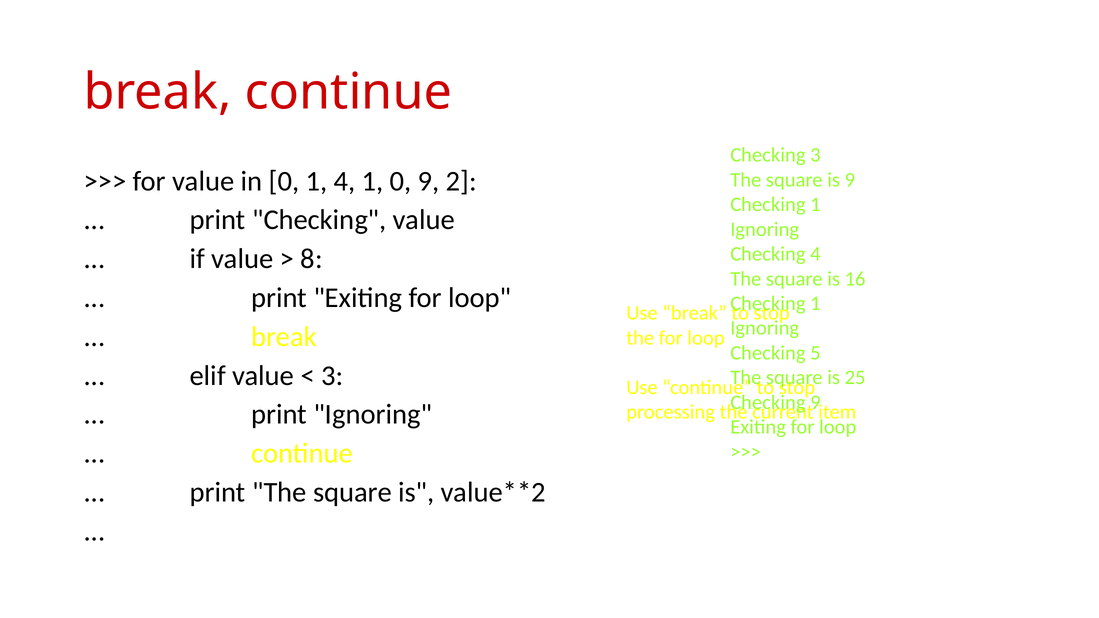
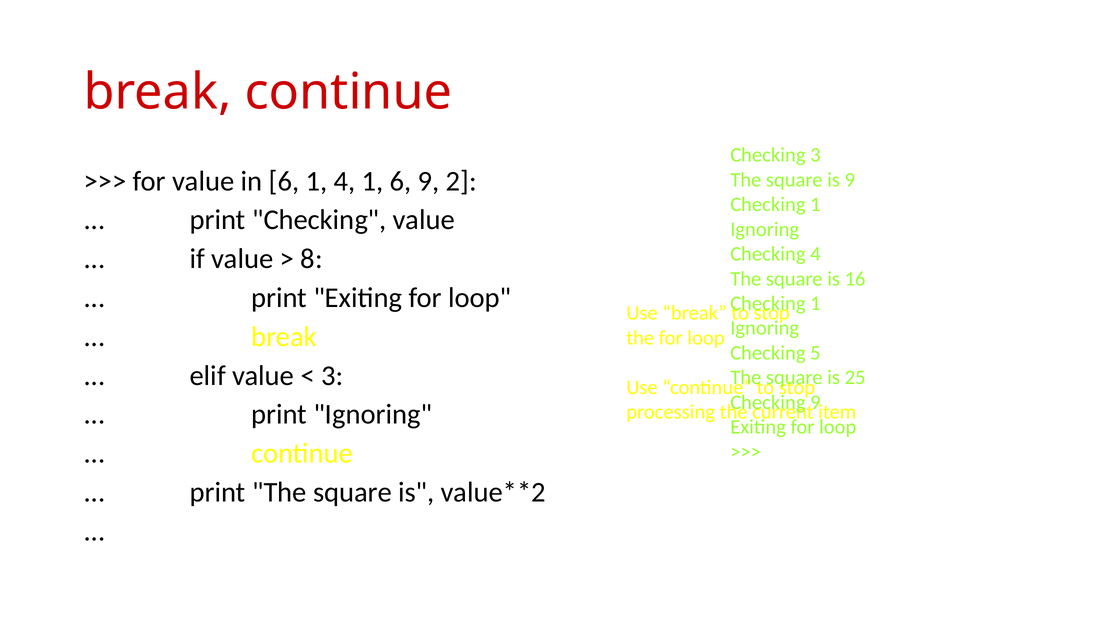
in 0: 0 -> 6 (284, 181)
1 0: 0 -> 6 (401, 181)
